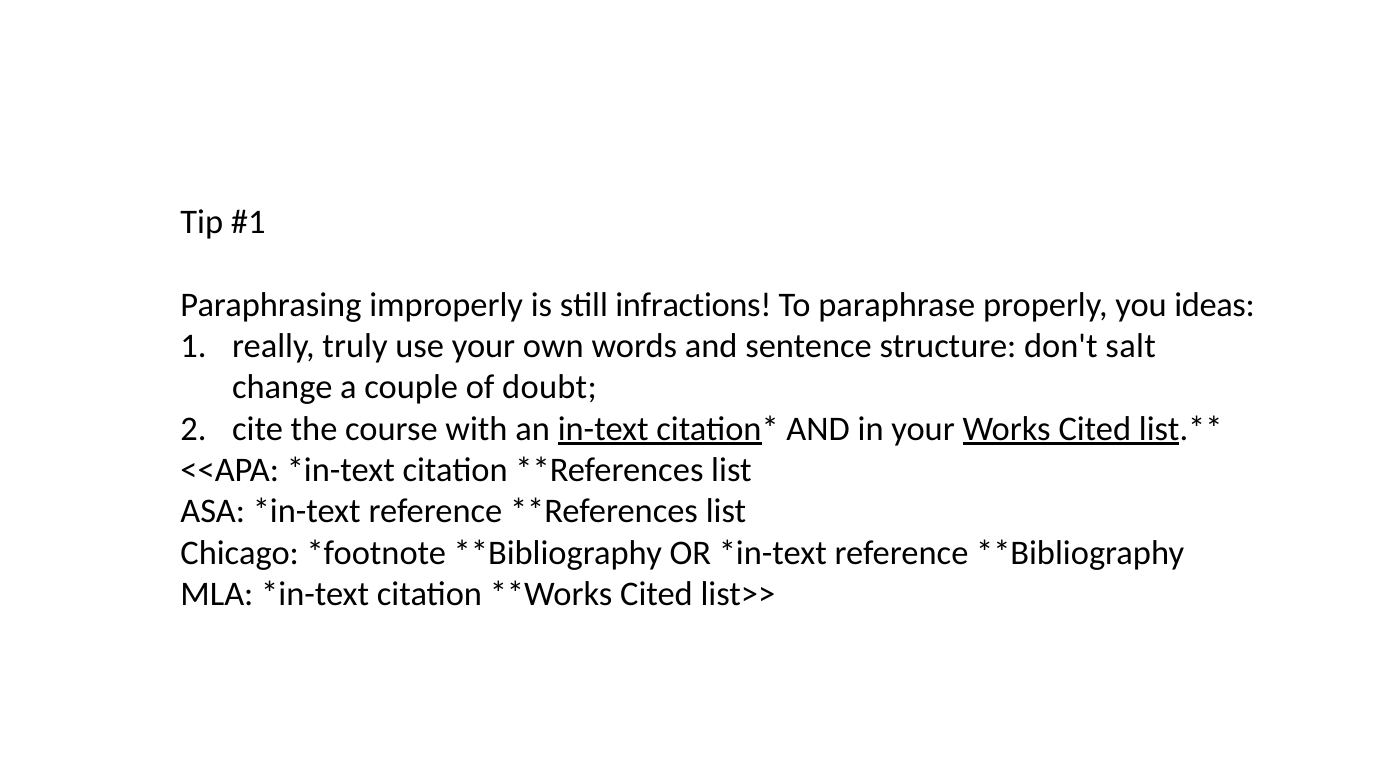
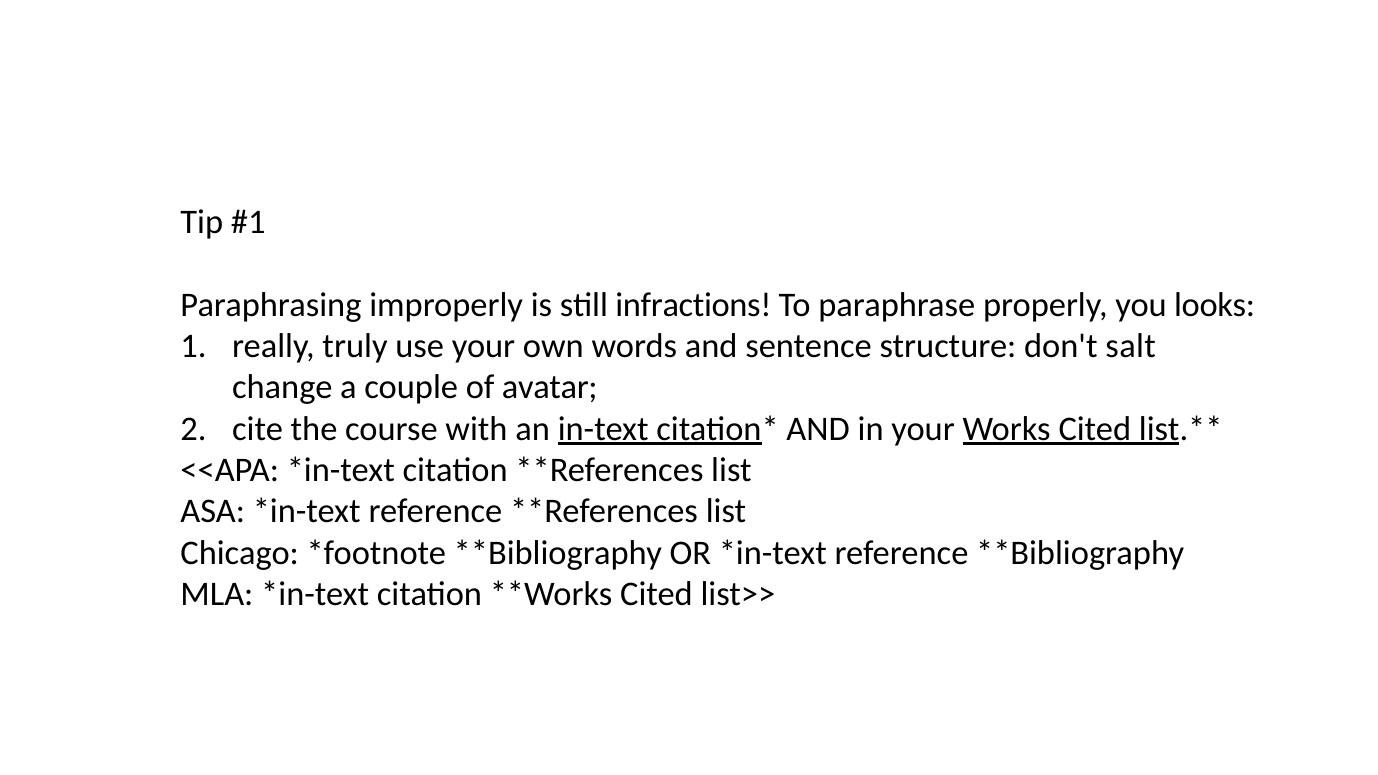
ideas: ideas -> looks (1215, 305)
doubt: doubt -> avatar (550, 387)
